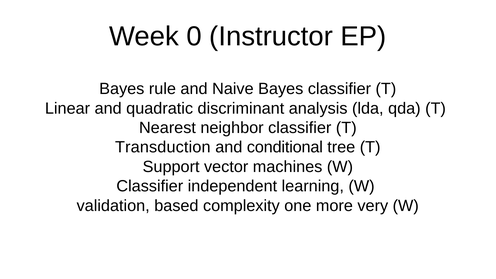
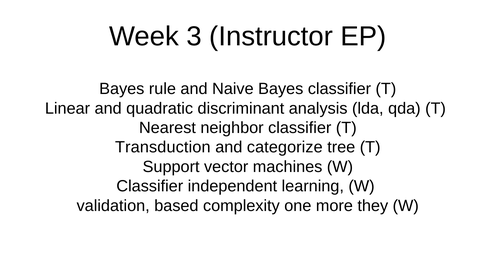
0: 0 -> 3 (194, 36)
conditional: conditional -> categorize (285, 147)
very: very -> they (373, 206)
